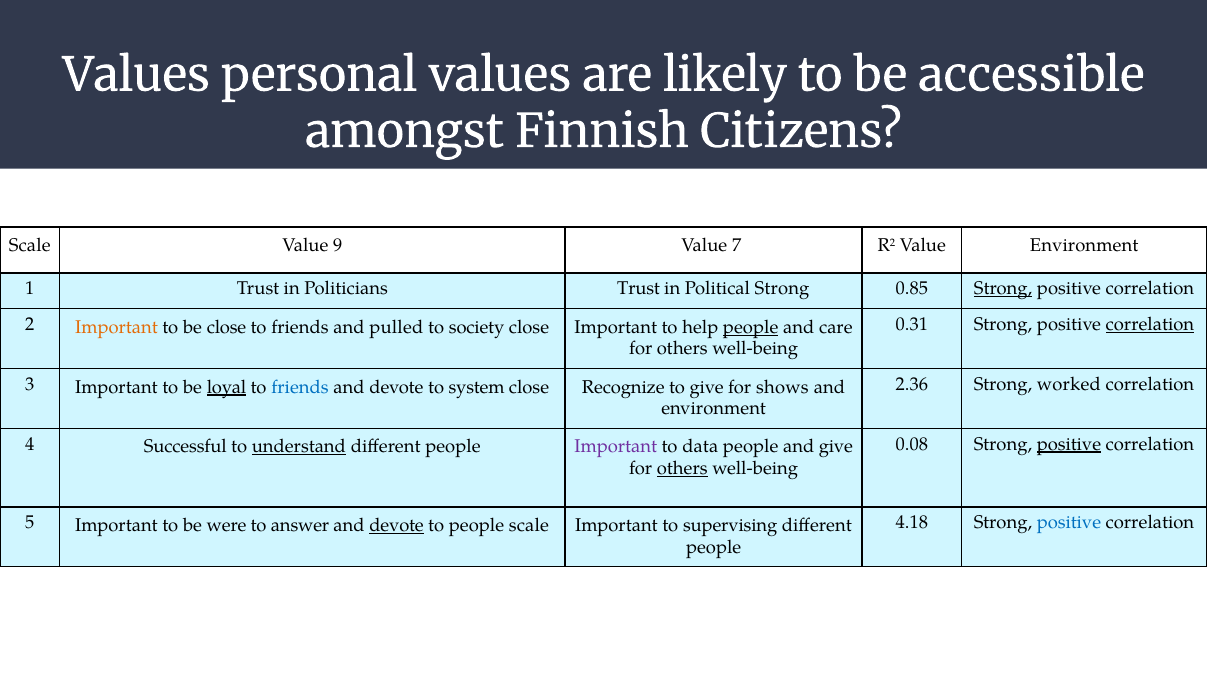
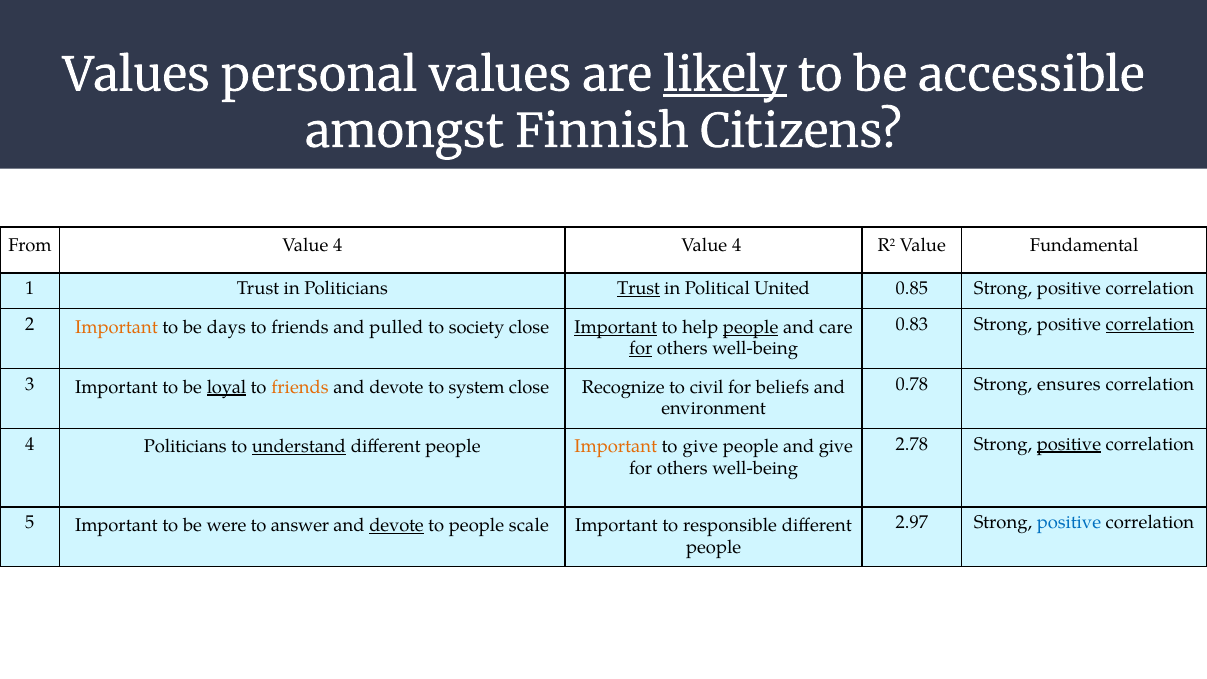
likely underline: none -> present (725, 75)
Scale: Scale -> From (30, 246)
9: 9 -> 4 (338, 246)
7: 7 -> 4 (737, 246)
Value Environment: Environment -> Fundamental (1084, 246)
Trust underline: none -> present (639, 289)
Political Strong: Strong -> United (782, 289)
Strong underline: present -> none (1003, 289)
be close: close -> days (226, 327)
Important underline: none -> present (616, 327)
0.31: 0.31 -> 0.83 (912, 324)
for underline: none -> present (641, 349)
friends colour: blue -> orange (300, 387)
to give: give -> civil (707, 387)
shows: shows -> beliefs (783, 387)
2.36: 2.36 -> 0.78 (912, 384)
worked: worked -> ensures (1069, 384)
4 Successful: Successful -> Politicians (185, 447)
Important colour: purple -> orange (616, 447)
to data: data -> give (700, 447)
0.08: 0.08 -> 2.78 (912, 444)
others underline: present -> none (682, 468)
supervising: supervising -> responsible (730, 525)
4.18: 4.18 -> 2.97 (912, 523)
